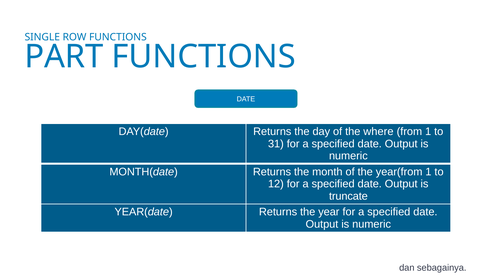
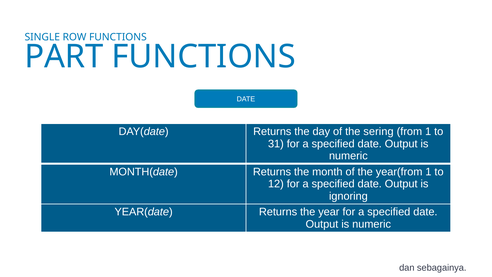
where: where -> sering (378, 132)
truncate: truncate -> ignoring (348, 196)
